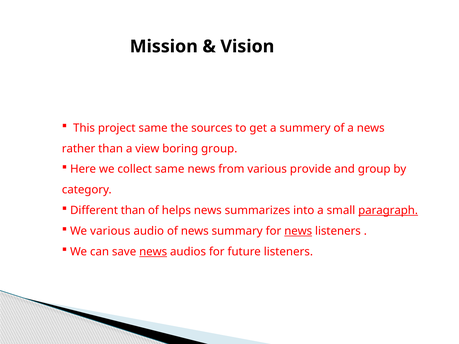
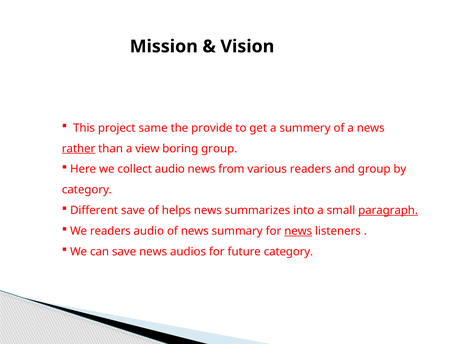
sources: sources -> provide (212, 128)
rather underline: none -> present (79, 149)
collect same: same -> audio (170, 169)
various provide: provide -> readers (311, 169)
Different than: than -> save (133, 211)
We various: various -> readers (110, 231)
news underline: present -> none (153, 252)
future listeners: listeners -> category (288, 252)
